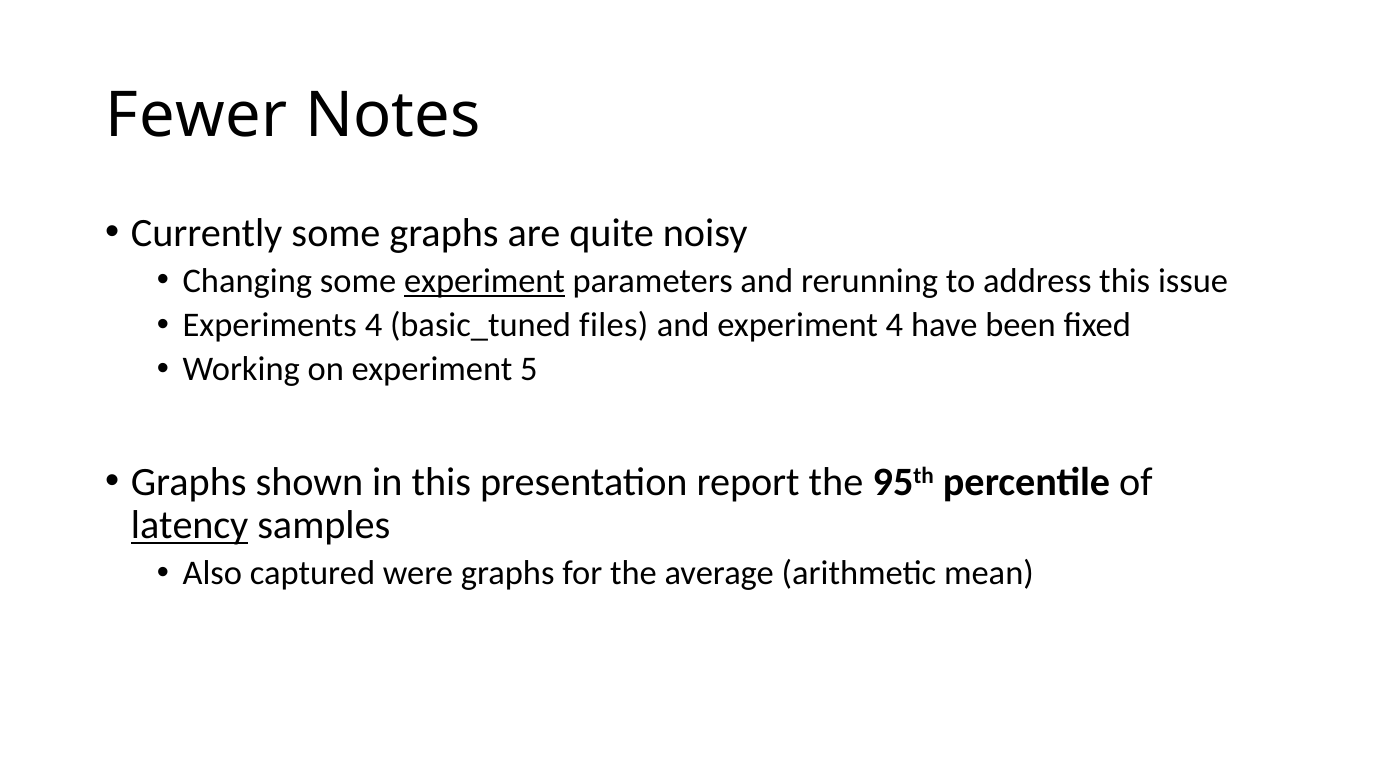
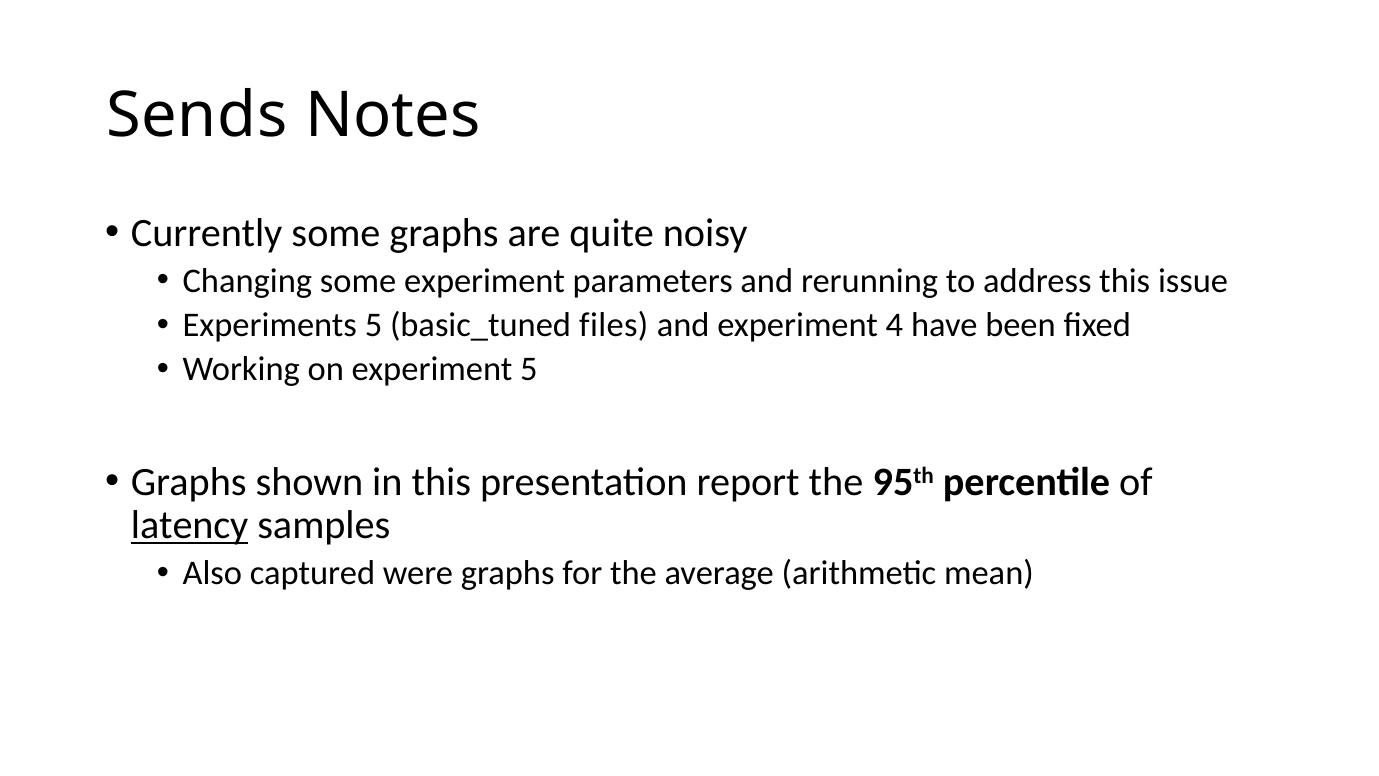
Fewer: Fewer -> Sends (197, 116)
experiment underline: present -> none (485, 281)
Experiments 4: 4 -> 5 (373, 325)
